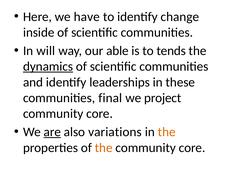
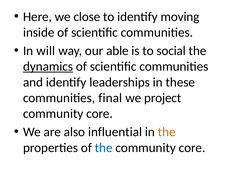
have: have -> close (87, 17)
change: change -> moving (180, 17)
tends: tends -> social (171, 51)
are underline: present -> none (52, 132)
variations: variations -> influential (115, 132)
the colour: orange -> blue (104, 148)
